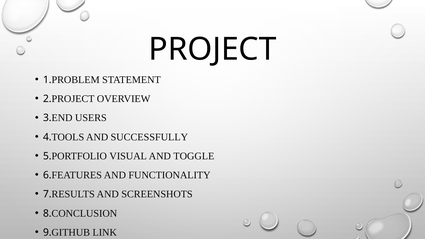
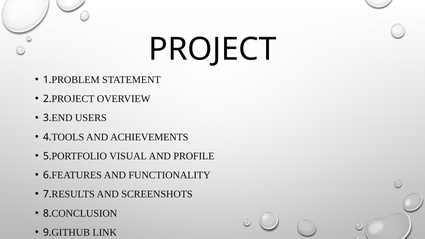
SUCCESSFULLY: SUCCESSFULLY -> ACHIEVEMENTS (149, 137)
TOGGLE: TOGGLE -> PROFILE (194, 156)
